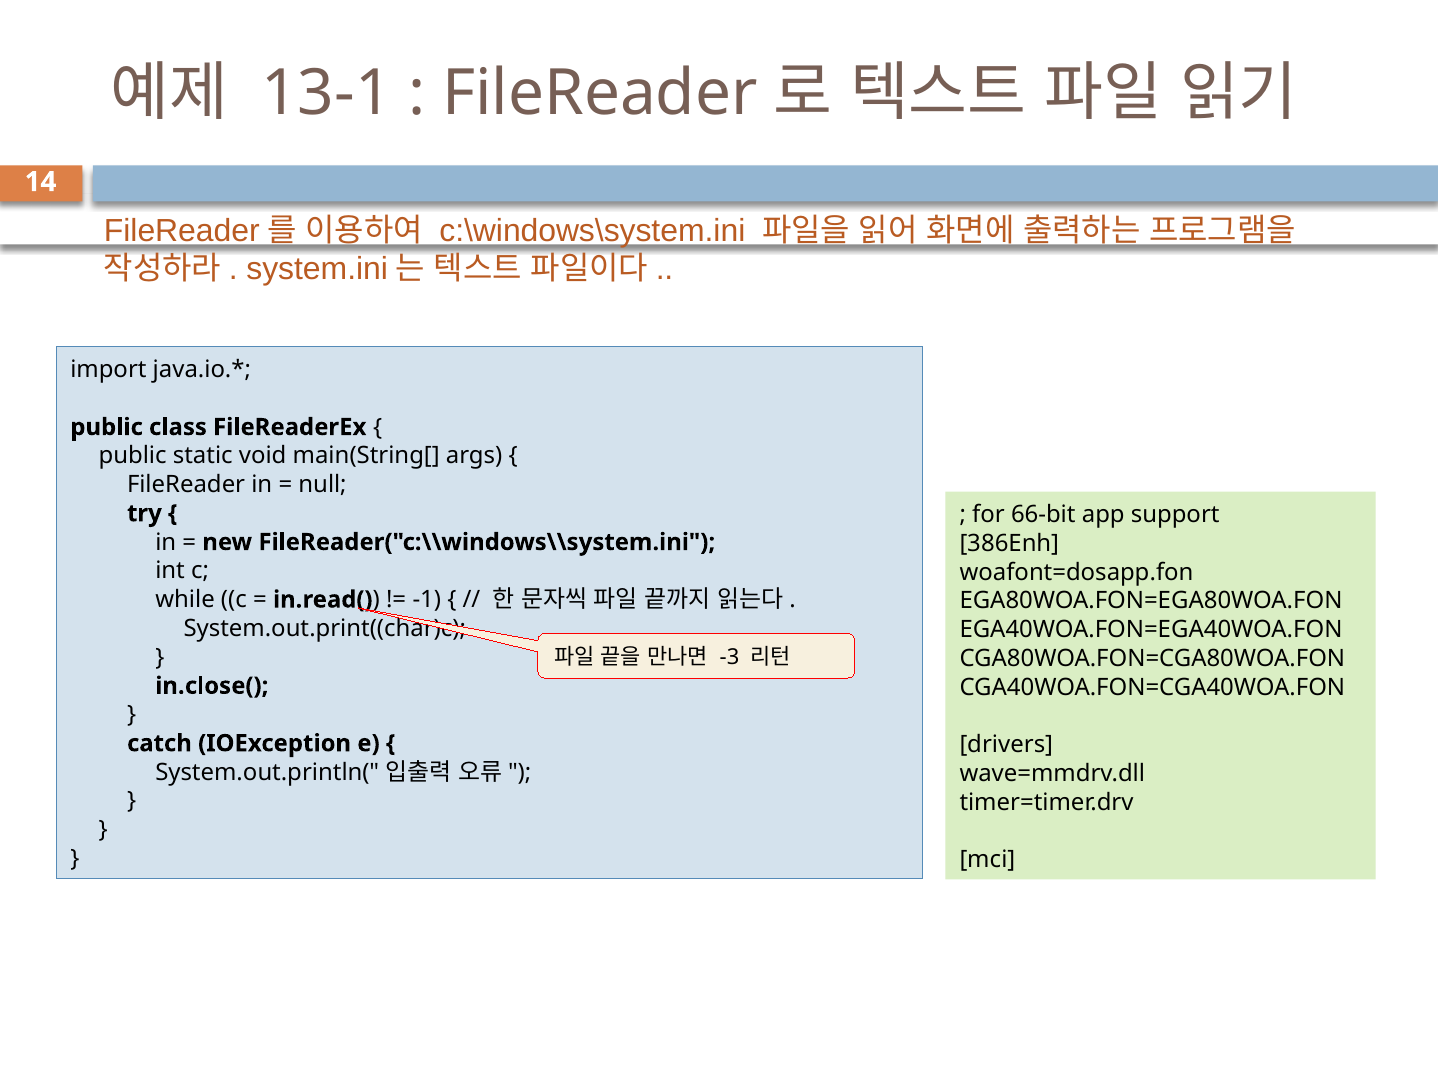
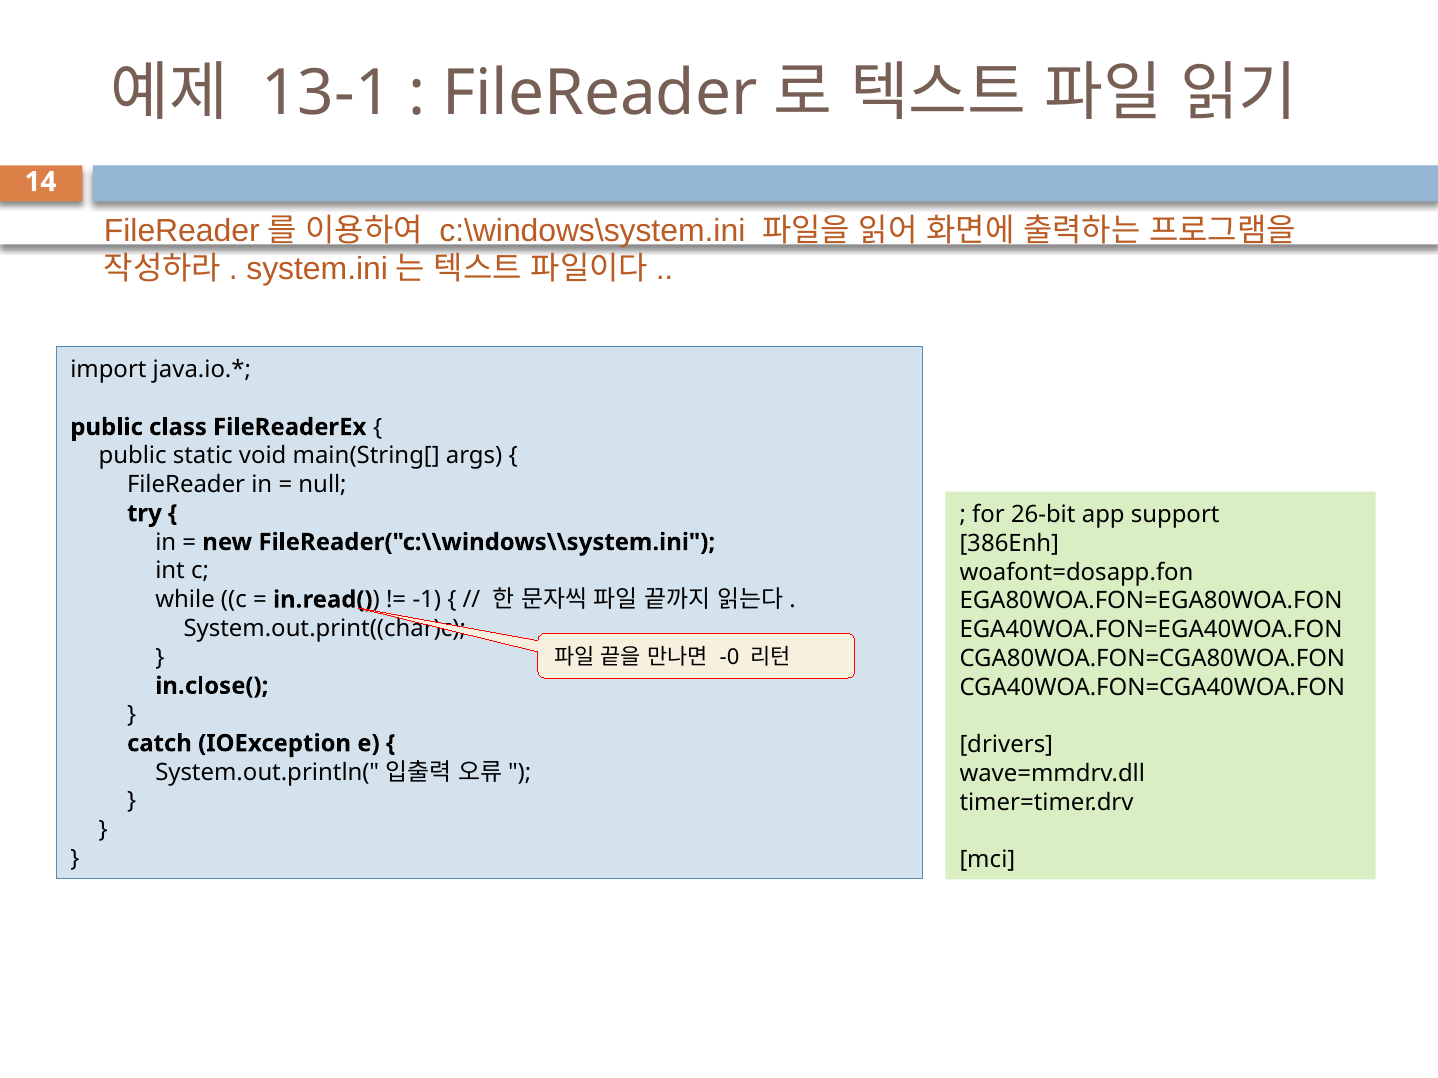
66-bit: 66-bit -> 26-bit (1043, 515)
-3: -3 -> -0 (730, 657)
